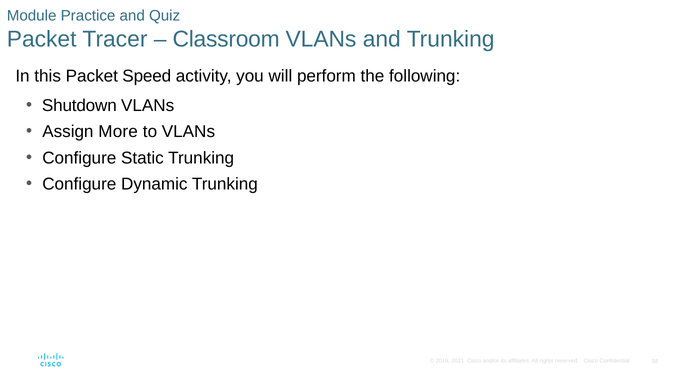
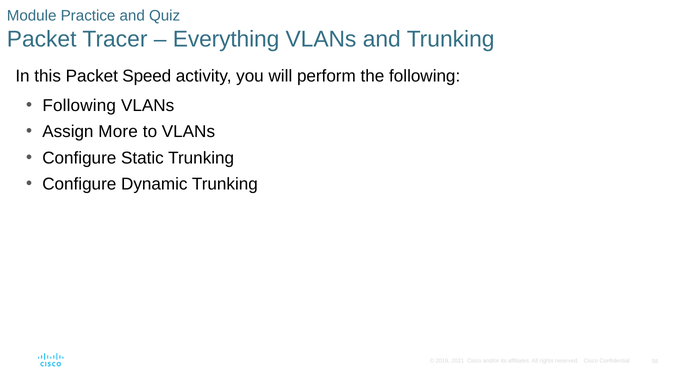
Classroom: Classroom -> Everything (226, 39)
Shutdown: Shutdown -> Following (79, 105)
